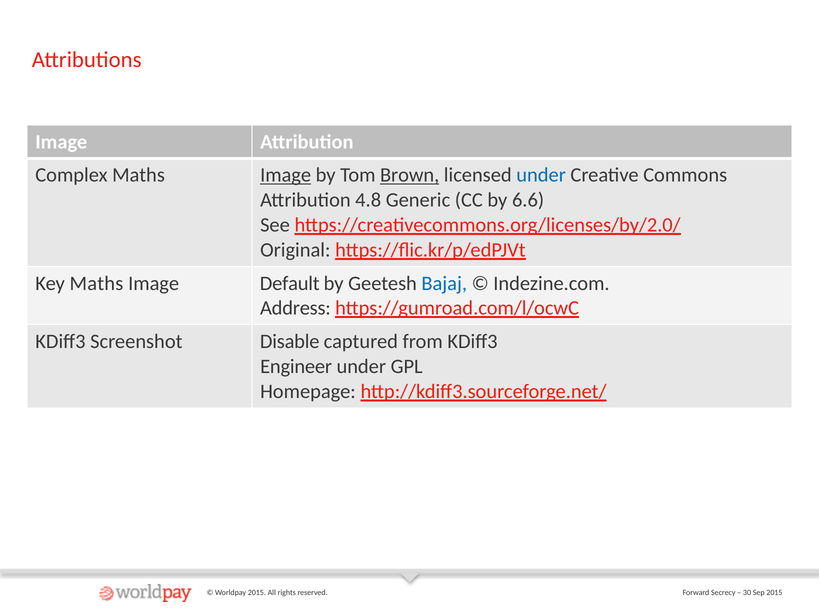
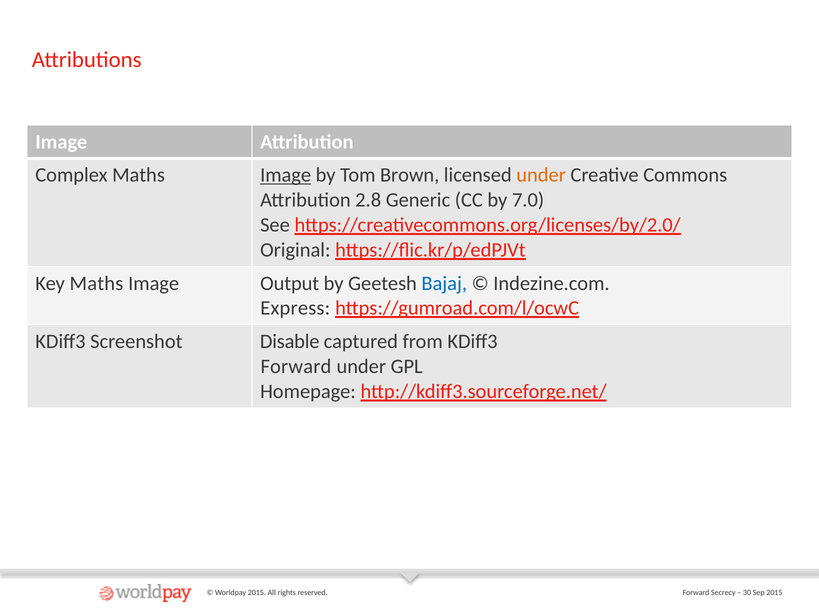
Brown underline: present -> none (410, 175)
under colour: blue -> orange (541, 175)
4.8: 4.8 -> 2.8 (368, 200)
6.6: 6.6 -> 7.0 (528, 200)
Default: Default -> Output (290, 283)
Address: Address -> Express (295, 308)
Engineer: Engineer -> Forward (296, 367)
